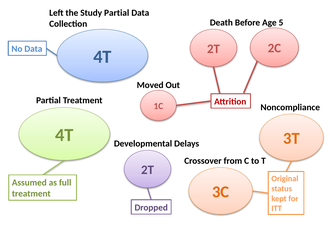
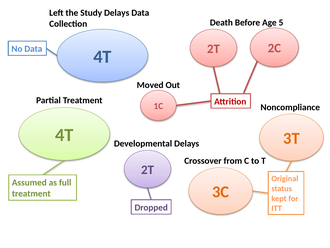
Study Partial: Partial -> Delays (117, 13)
